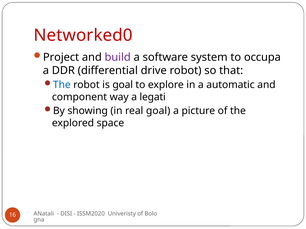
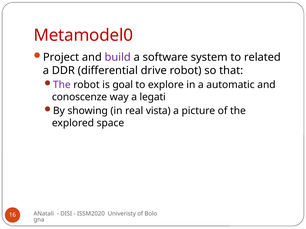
Networked0: Networked0 -> Metamodel0 (83, 35)
occupa: occupa -> related (262, 57)
The colour: blue -> purple (62, 85)
component: component -> conoscenze (80, 97)
real goal: goal -> vista (158, 111)
